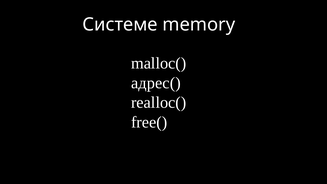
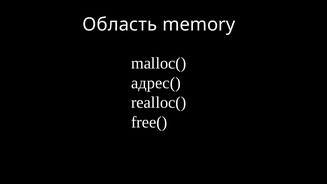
Системе: Системе -> Область (120, 25)
